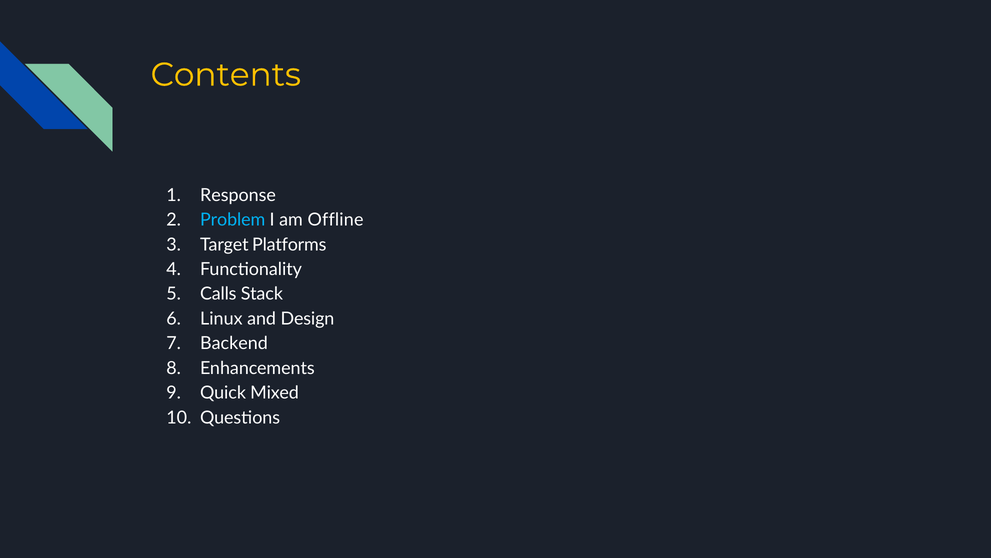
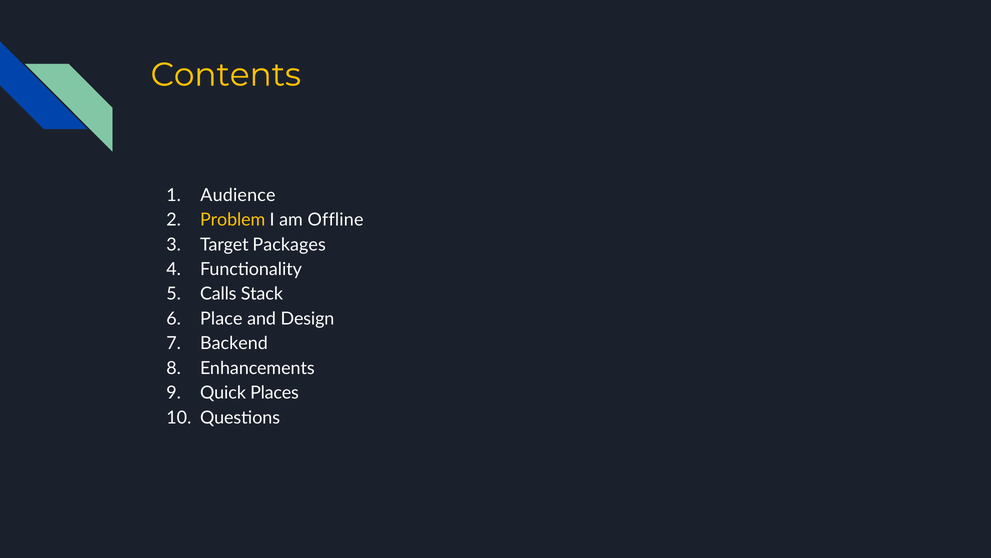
Response: Response -> Audience (238, 195)
Problem colour: light blue -> yellow (233, 220)
Platforms: Platforms -> Packages (289, 244)
Linux: Linux -> Place (221, 318)
Mixed: Mixed -> Places (274, 393)
